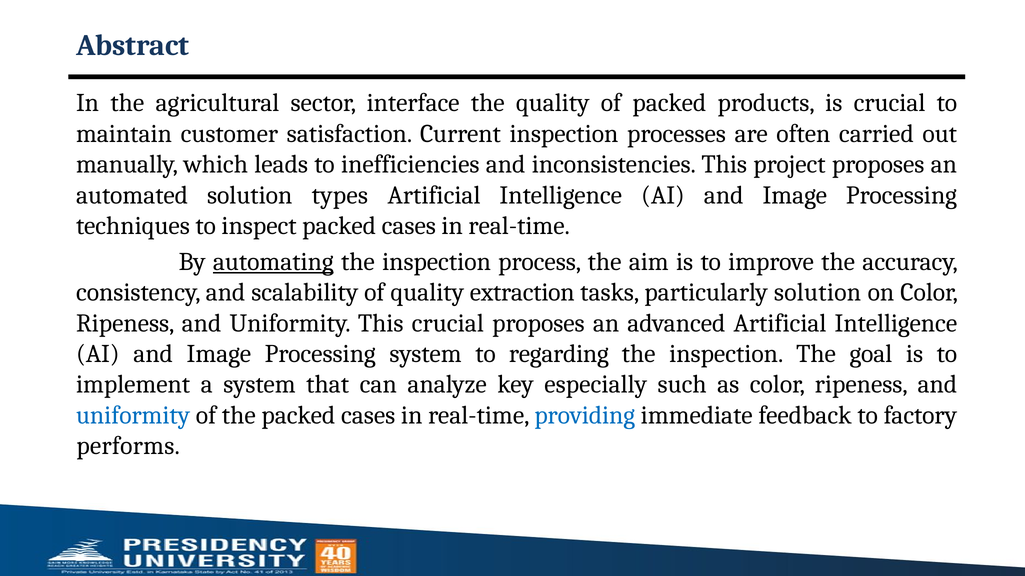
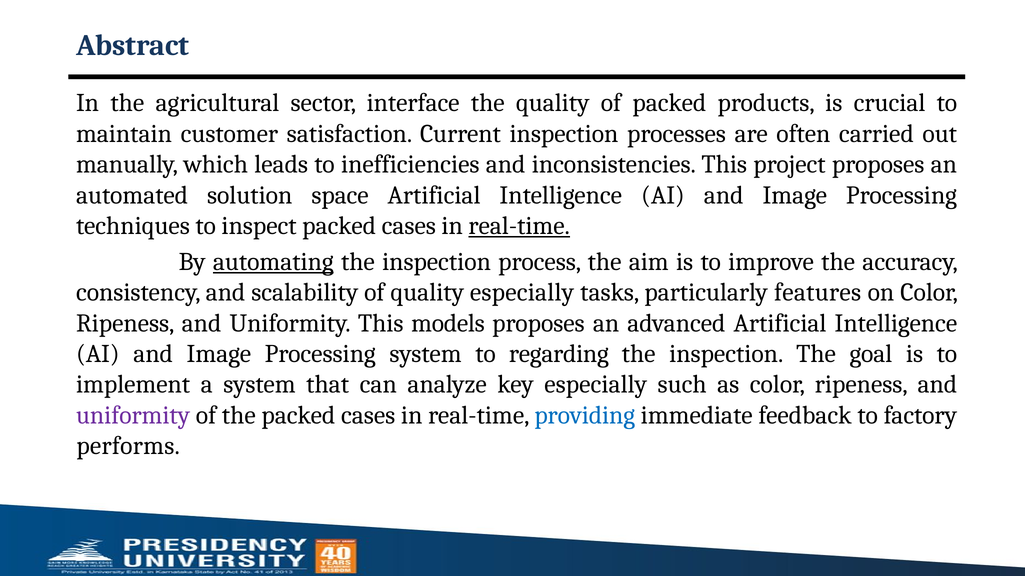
types: types -> space (340, 195)
real-time underline: none -> present (519, 226)
quality extraction: extraction -> especially (522, 293)
particularly solution: solution -> features (818, 293)
This crucial: crucial -> models (448, 323)
uniformity colour: blue -> purple (133, 416)
